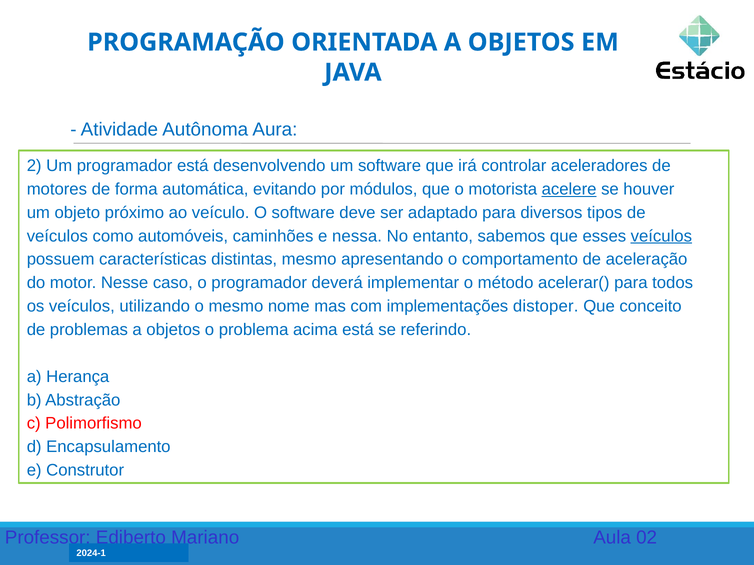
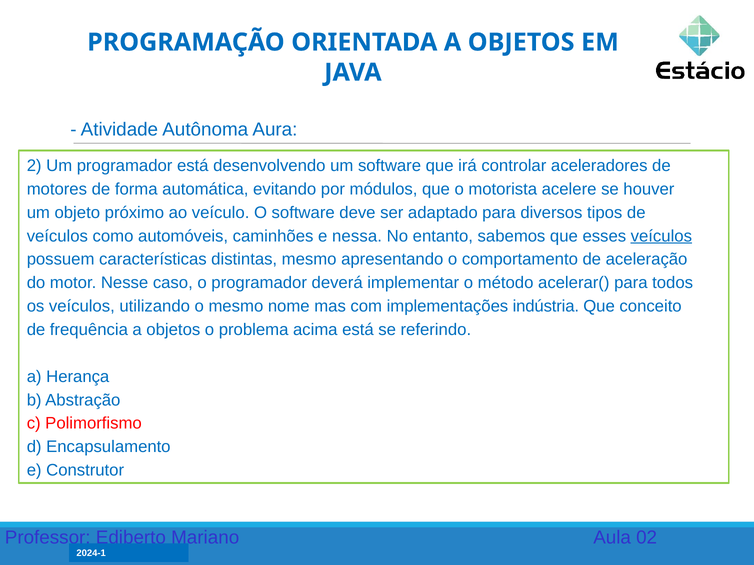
acelere underline: present -> none (569, 189)
distoper: distoper -> indústria (546, 307)
problemas: problemas -> frequência (89, 330)
